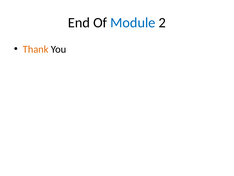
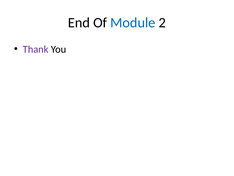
Thank colour: orange -> purple (36, 49)
